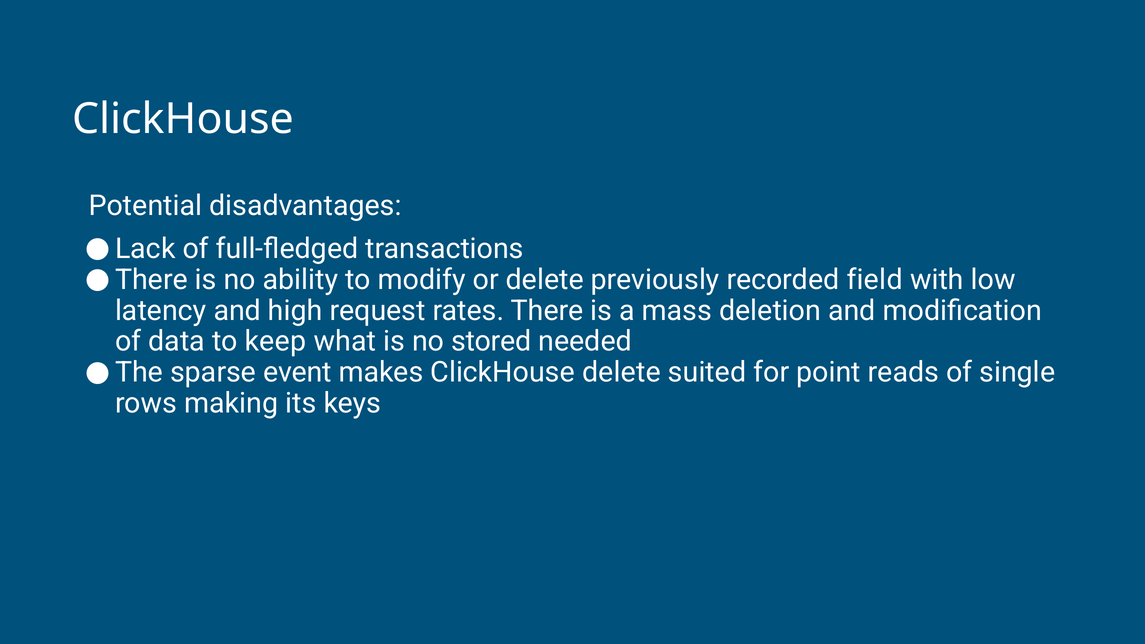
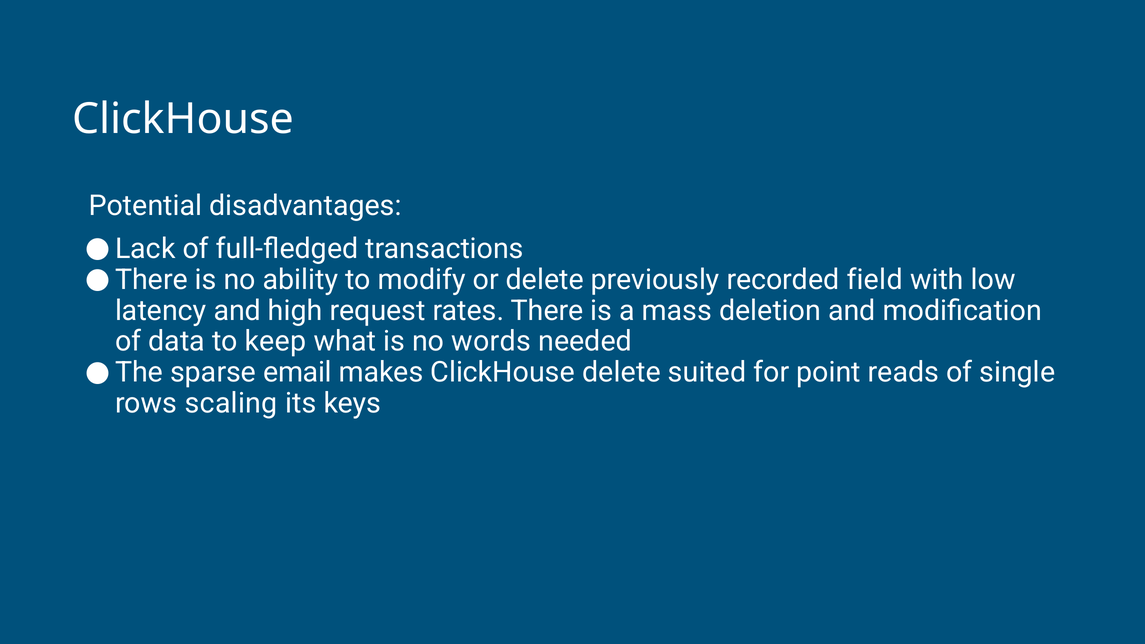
stored: stored -> words (491, 341)
event: event -> email (298, 372)
making: making -> scaling (231, 403)
